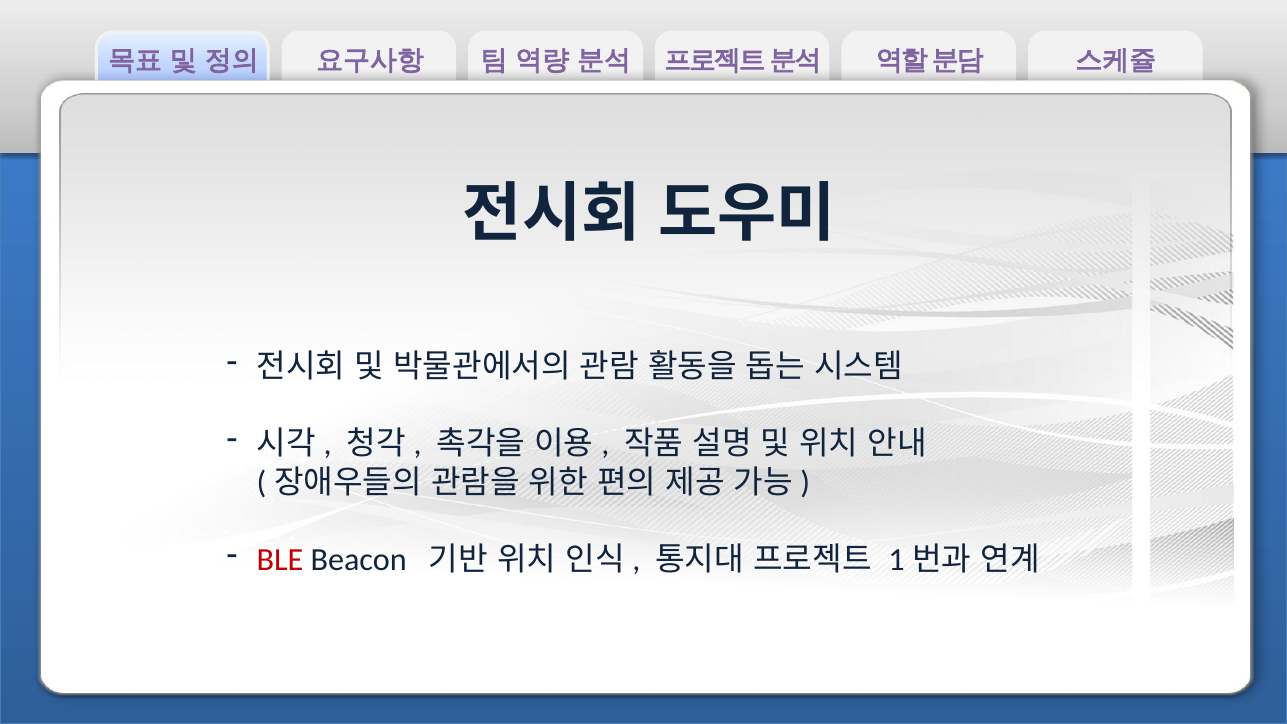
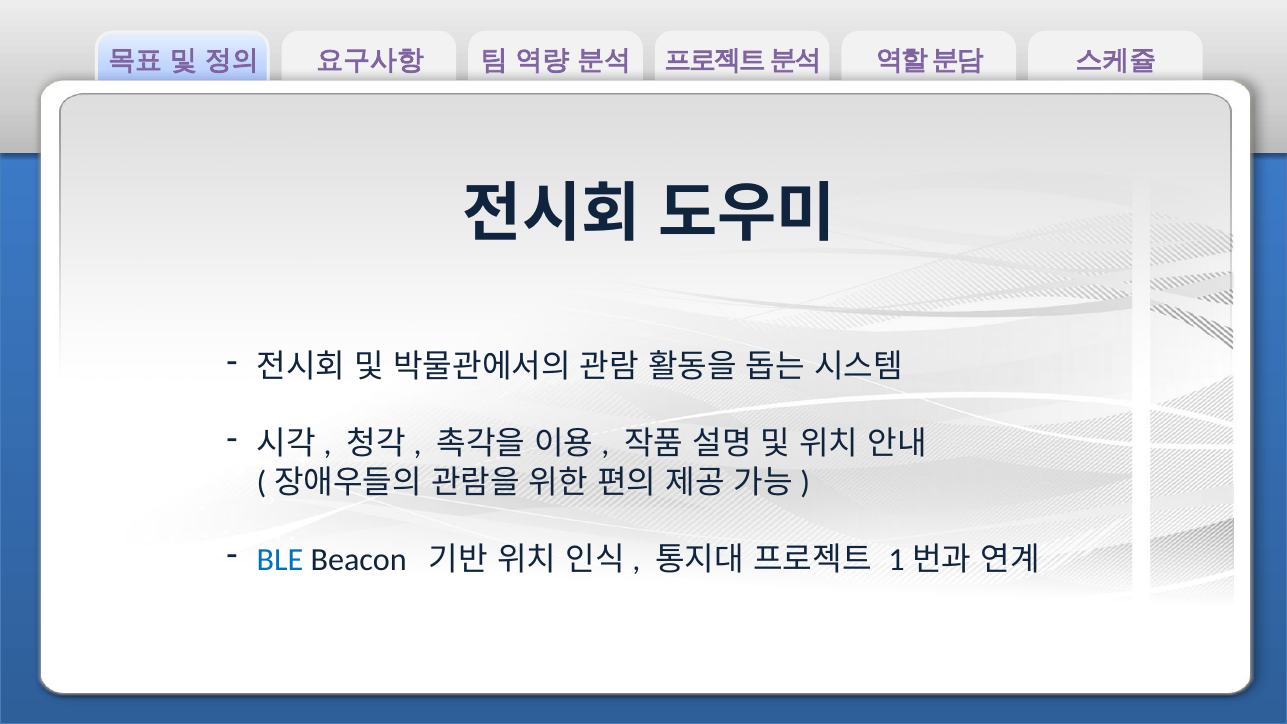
BLE colour: red -> blue (280, 560)
